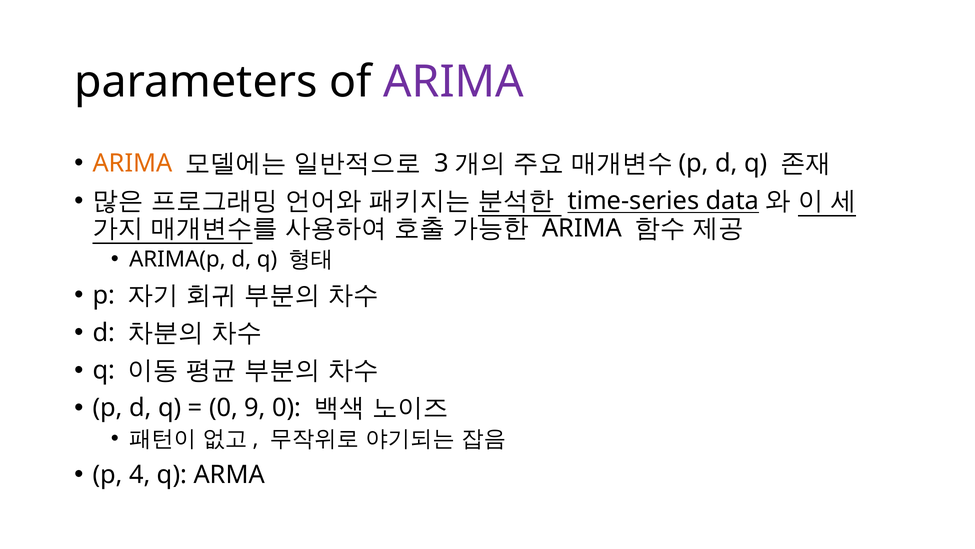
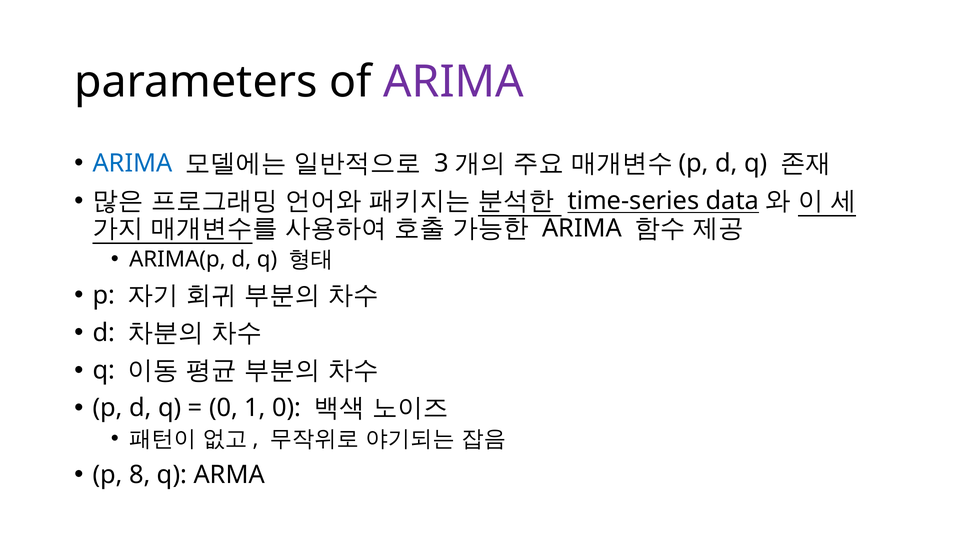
ARIMA colour: orange -> blue (132, 163)
9: 9 -> 1 (255, 408)
4: 4 -> 8 (140, 474)
